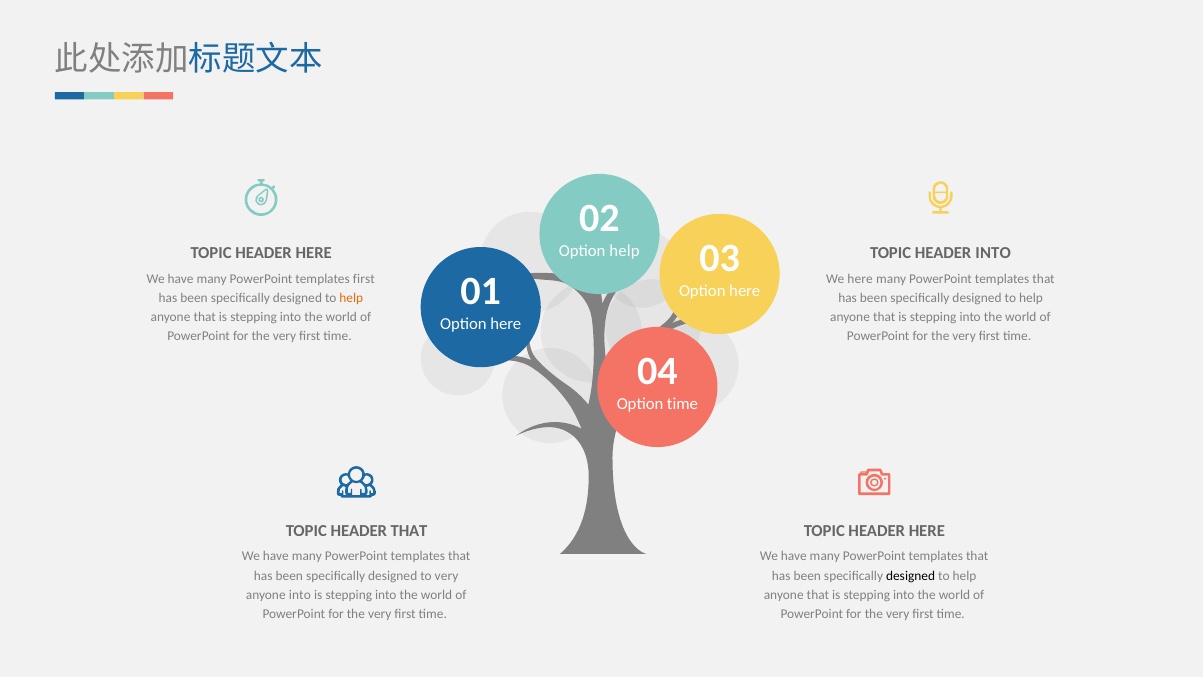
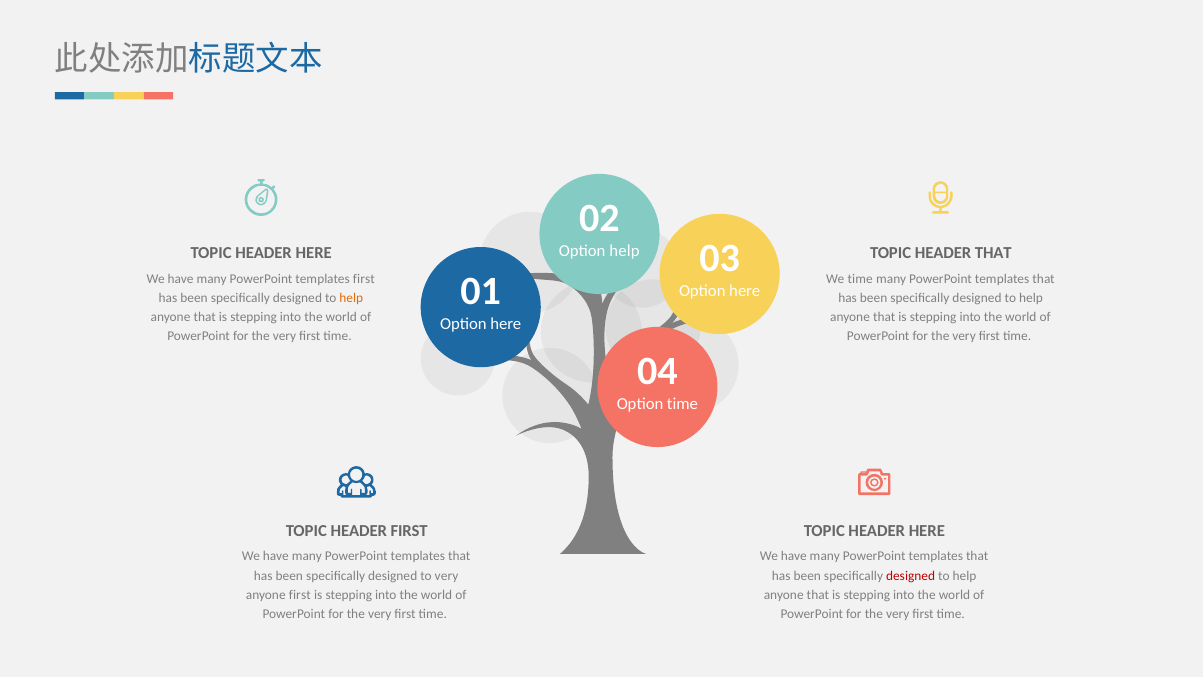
HEADER INTO: INTO -> THAT (993, 253)
We here: here -> time (860, 279)
HEADER THAT: THAT -> FIRST (409, 530)
designed colour: black -> red (911, 575)
anyone into: into -> first (300, 595)
